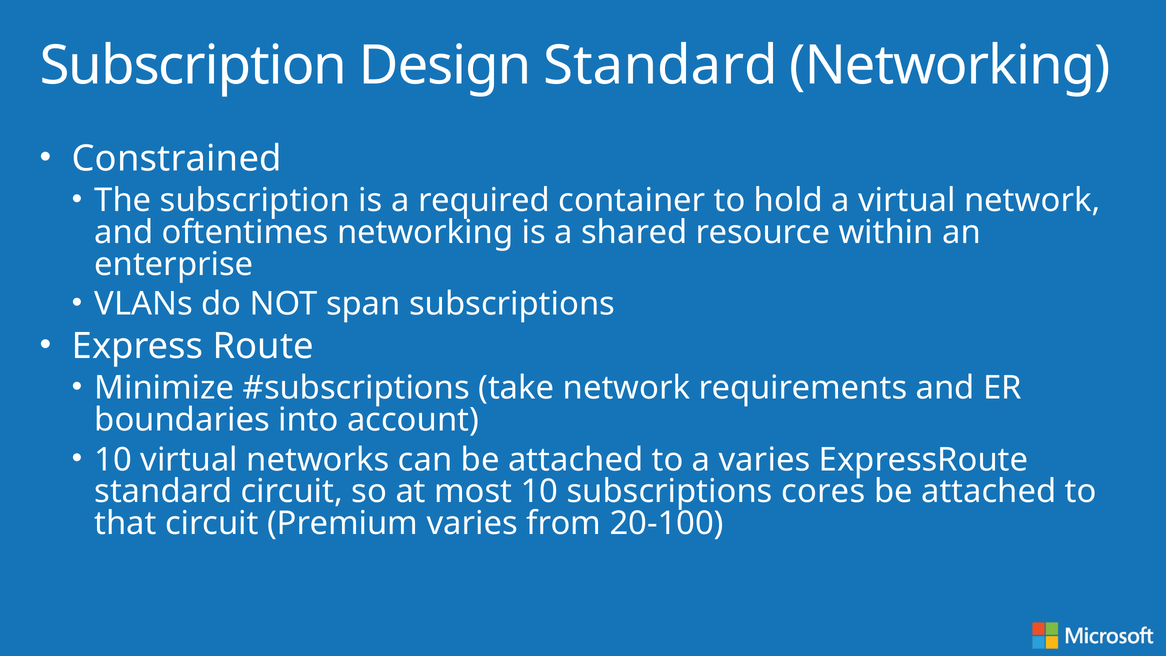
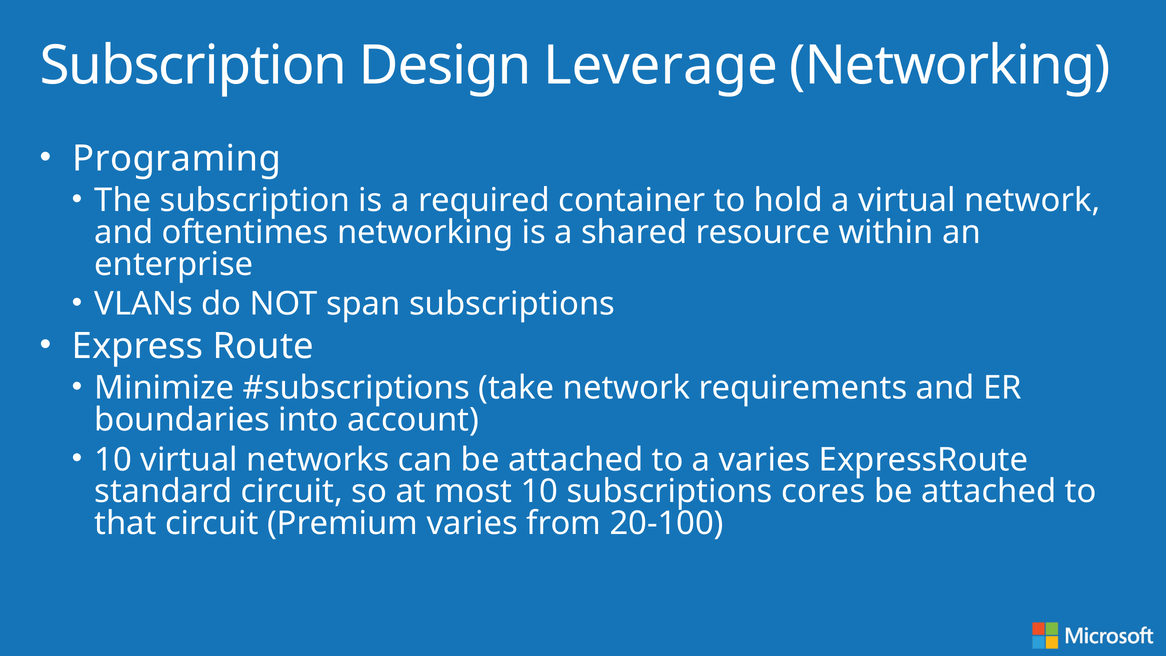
Design Standard: Standard -> Leverage (660, 66)
Constrained: Constrained -> Programing (177, 159)
